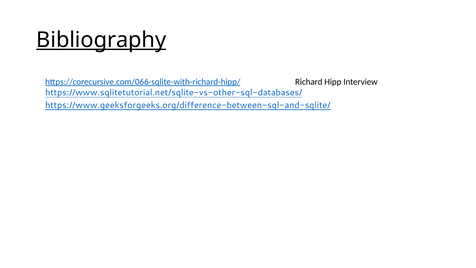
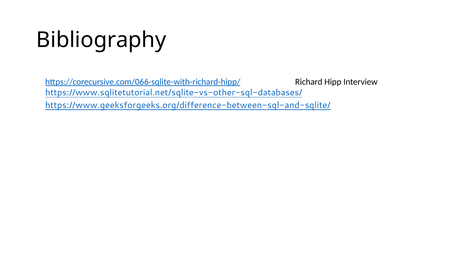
Bibliography underline: present -> none (101, 40)
